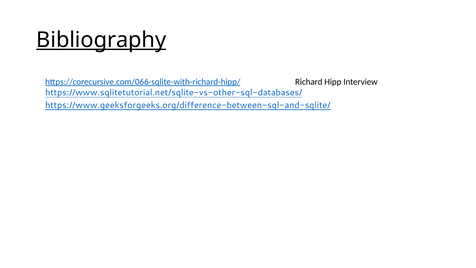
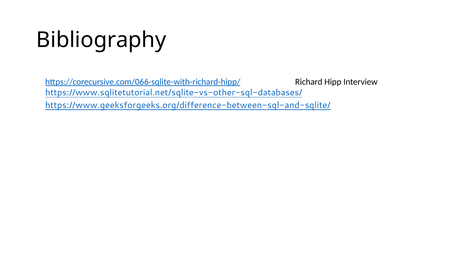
Bibliography underline: present -> none (101, 40)
